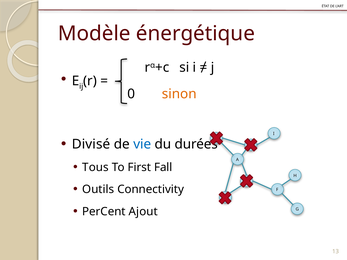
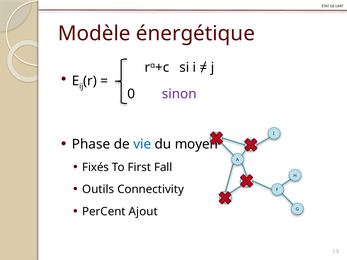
sinon colour: orange -> purple (179, 94)
Divisé: Divisé -> Phase (91, 144)
durées: durées -> moyen (196, 144)
Tous: Tous -> Fixés (96, 167)
